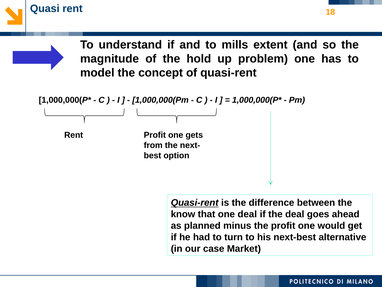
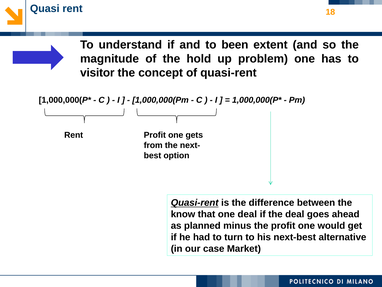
mills: mills -> been (235, 45)
model: model -> visitor (97, 73)
